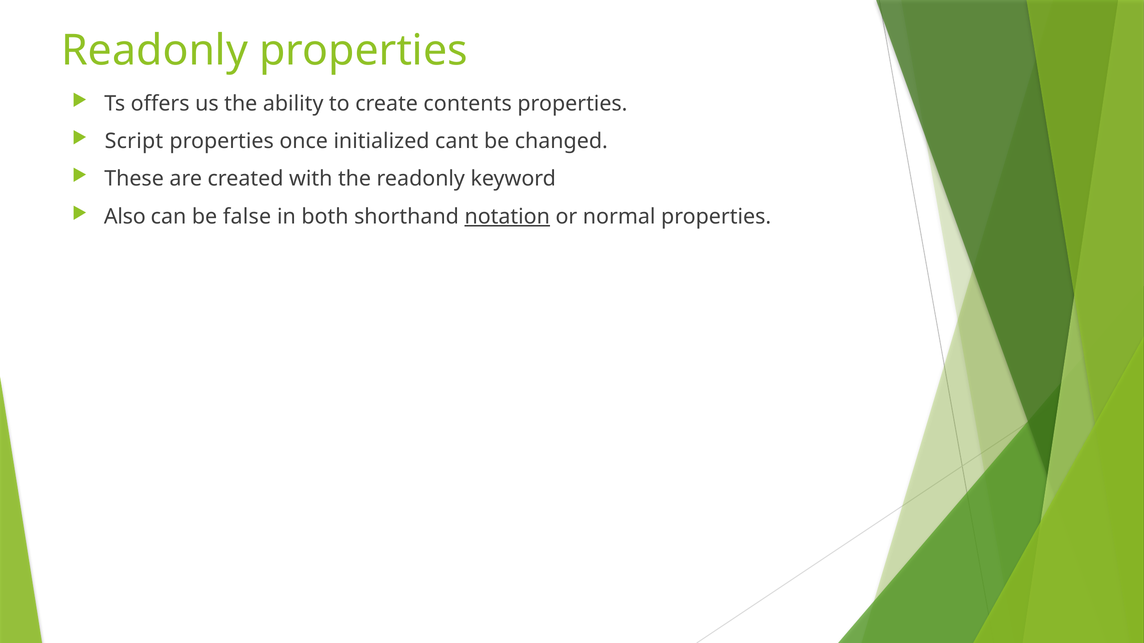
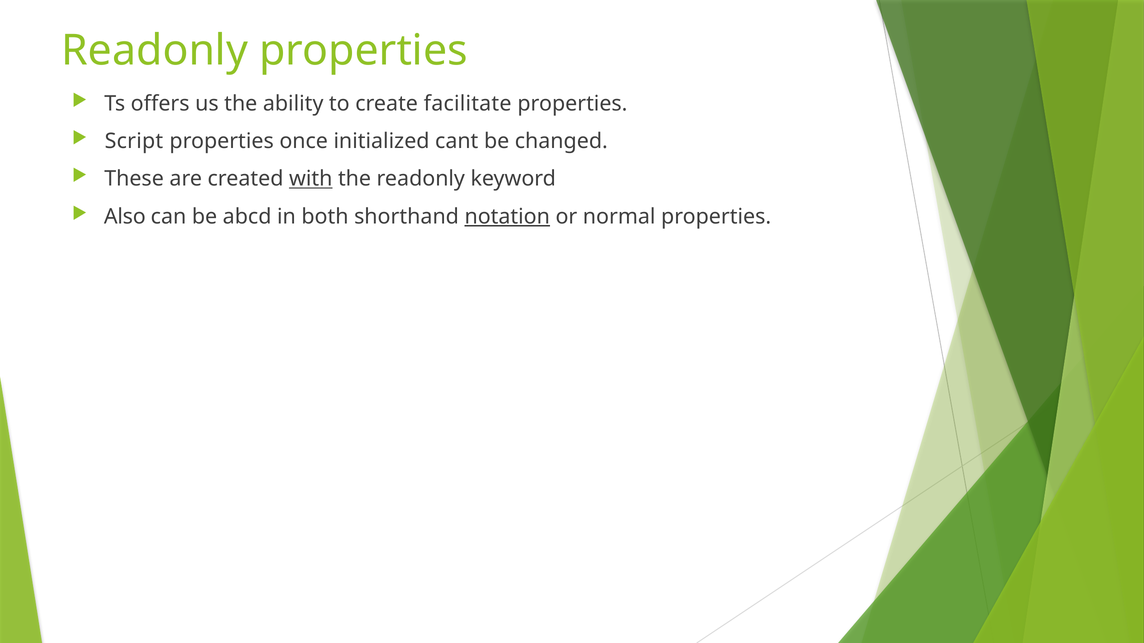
contents: contents -> facilitate (468, 104)
with underline: none -> present (311, 179)
false: false -> abcd (247, 217)
